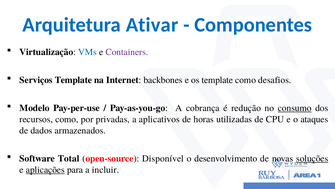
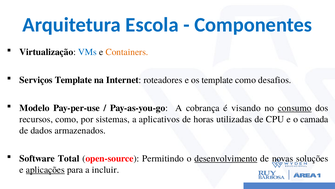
Ativar: Ativar -> Escola (152, 25)
Containers colour: purple -> orange (127, 52)
backbones: backbones -> roteadores (163, 80)
redução: redução -> visando (246, 108)
privadas: privadas -> sistemas (113, 119)
ataques: ataques -> camada (314, 119)
Disponível: Disponível -> Permitindo (163, 158)
desenvolvimento underline: none -> present (226, 158)
soluções underline: present -> none (312, 158)
